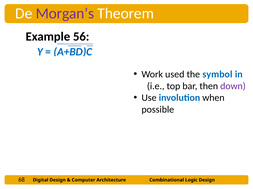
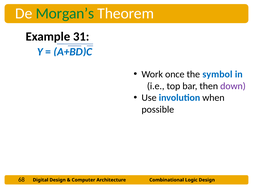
Morgan’s colour: purple -> green (65, 13)
56: 56 -> 31 (81, 37)
used: used -> once (175, 74)
